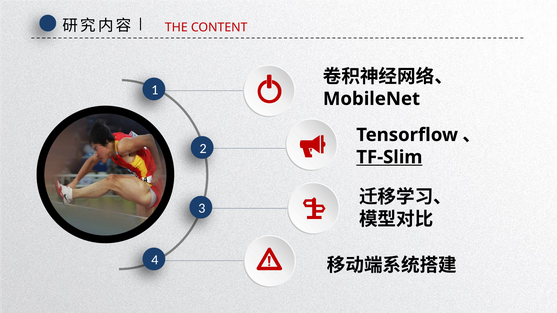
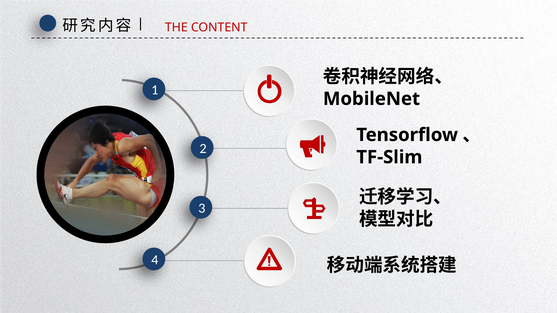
TF-Slim underline: present -> none (389, 157)
